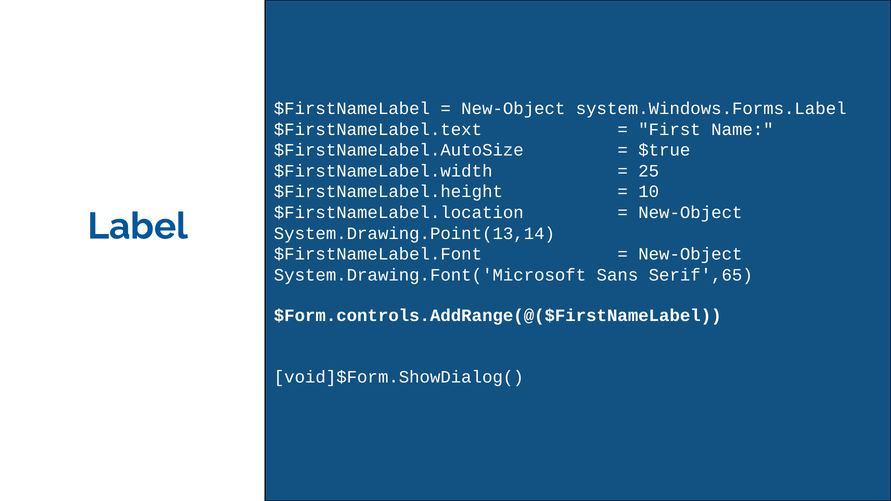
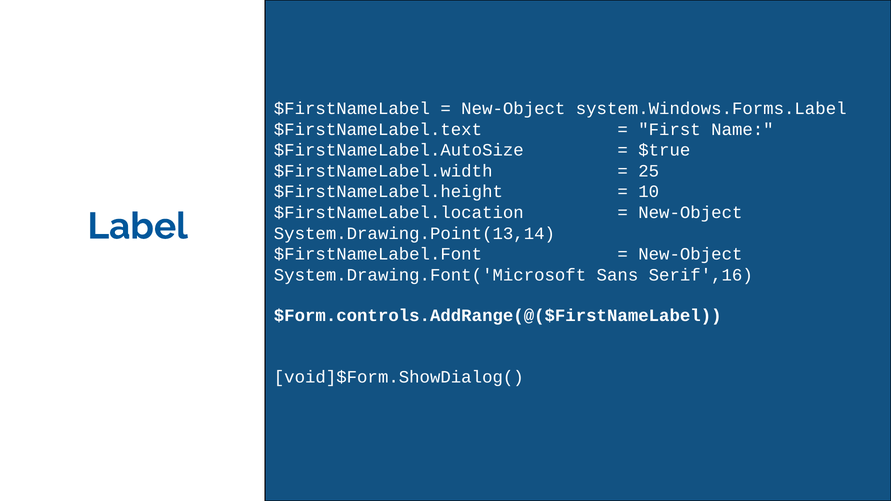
Serif',65: Serif',65 -> Serif',16 (701, 275)
